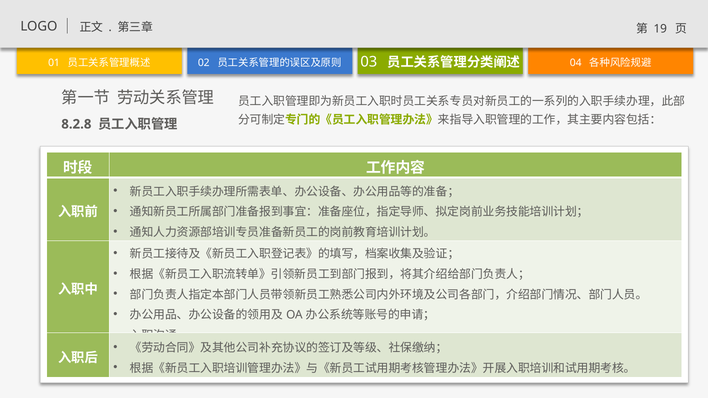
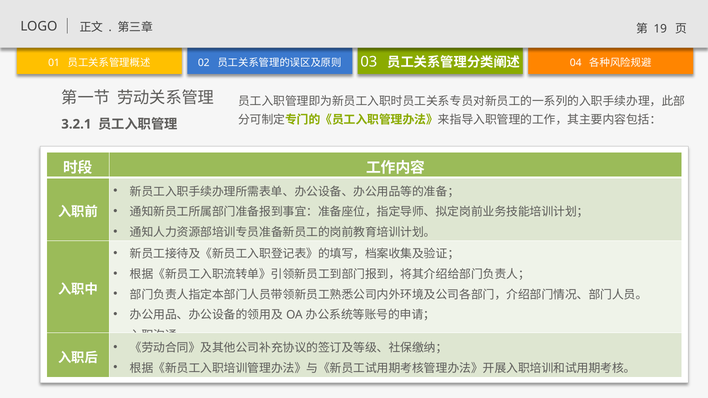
8.2.8: 8.2.8 -> 3.2.1 (76, 124)
